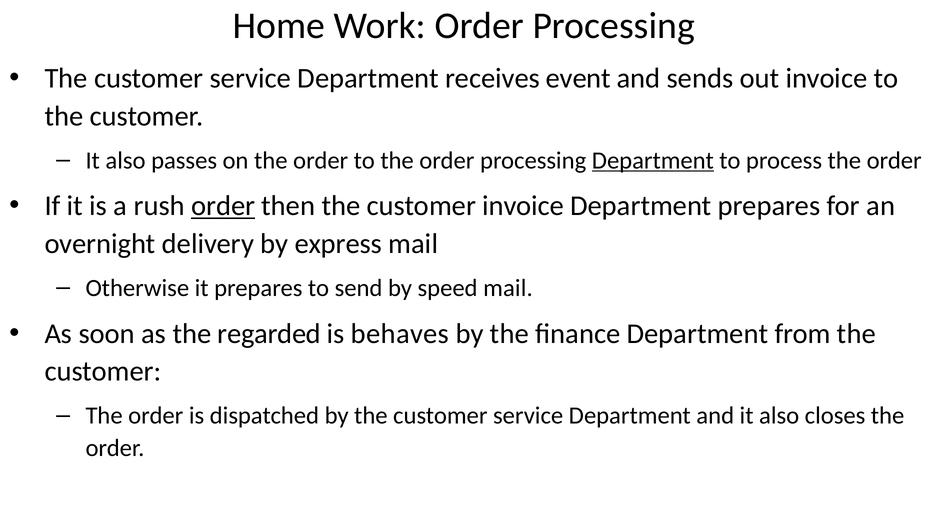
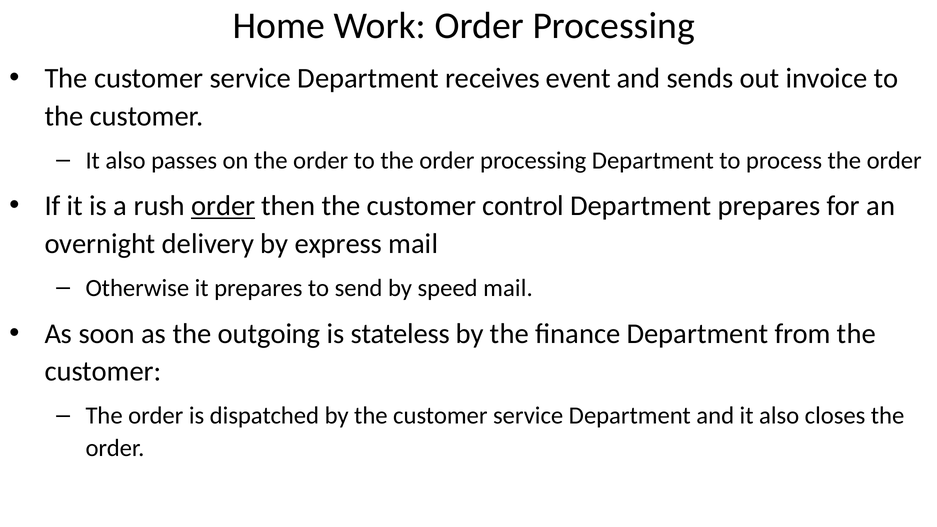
Department underline: present -> none (653, 160)
customer invoice: invoice -> control (523, 206)
regarded: regarded -> outgoing (269, 334)
behaves: behaves -> stateless (400, 334)
